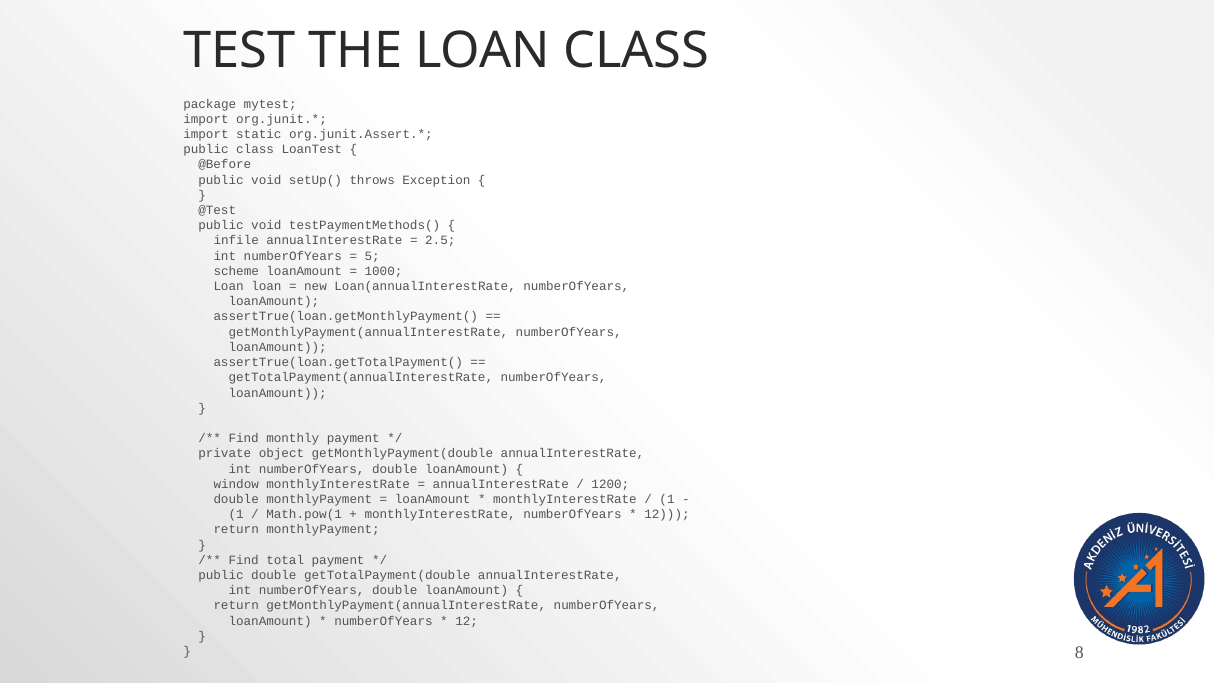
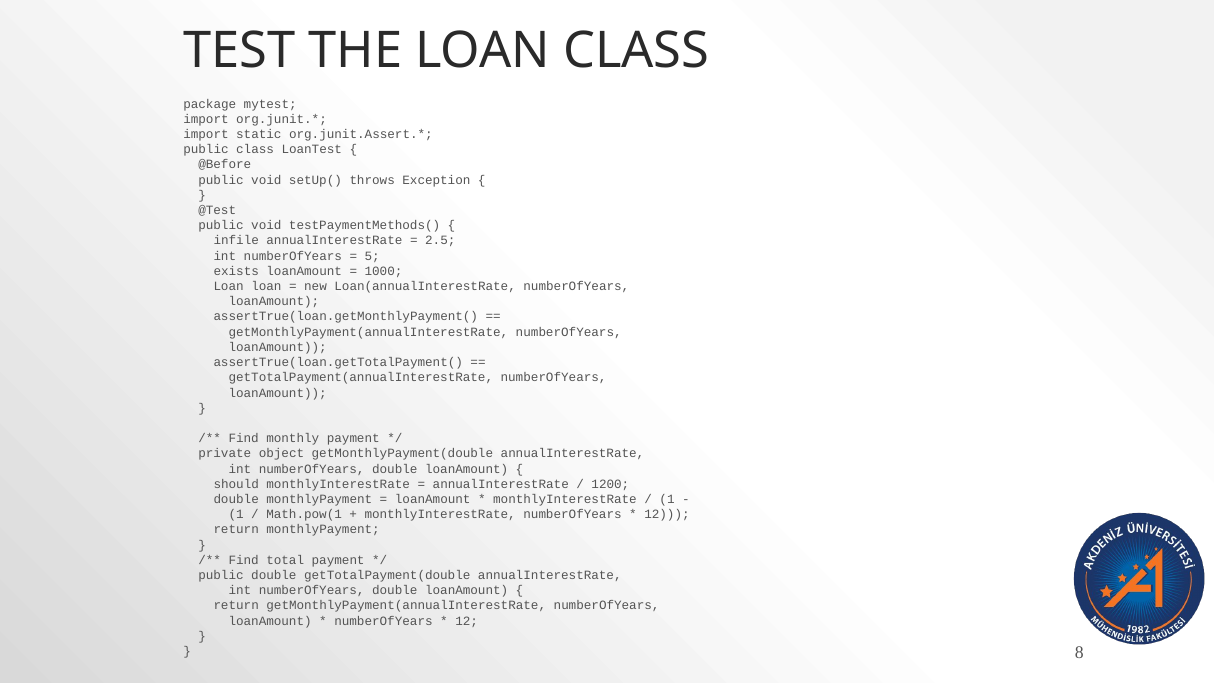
scheme: scheme -> exists (236, 271)
window: window -> should (236, 484)
